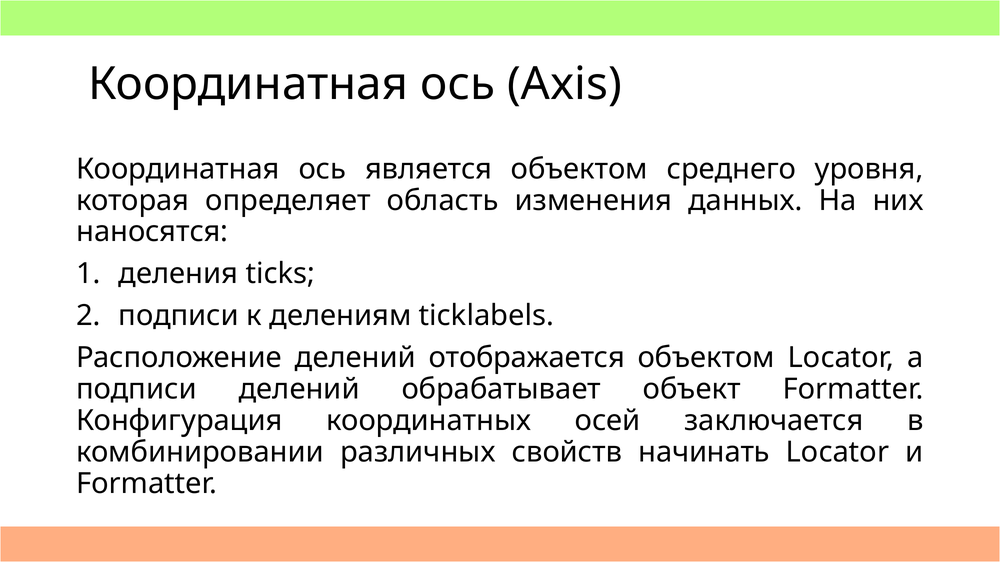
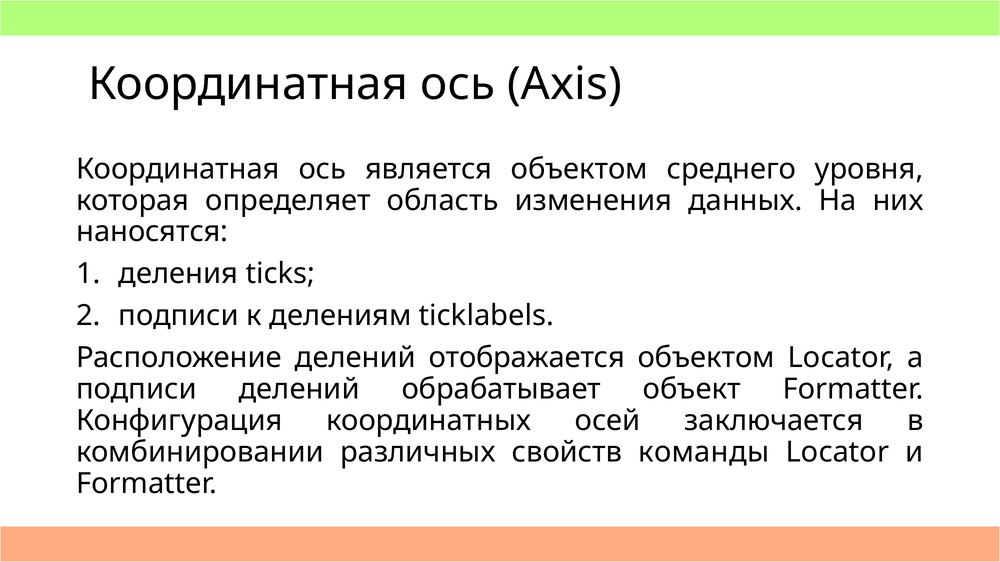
начинать: начинать -> команды (704, 452)
